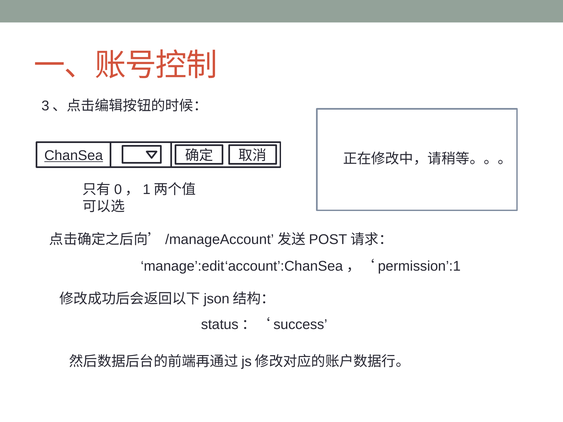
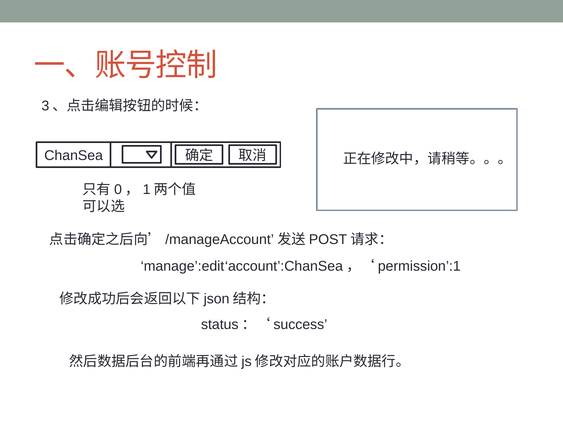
ChanSea underline: present -> none (74, 156)
